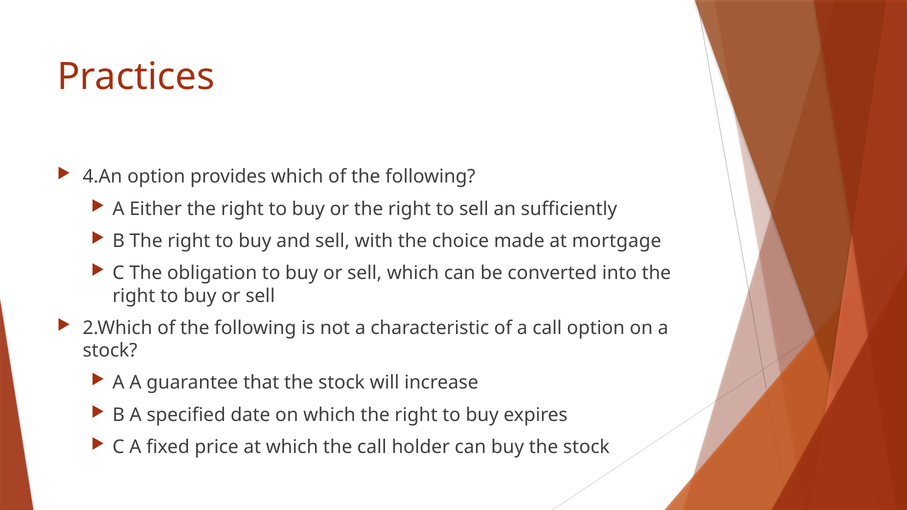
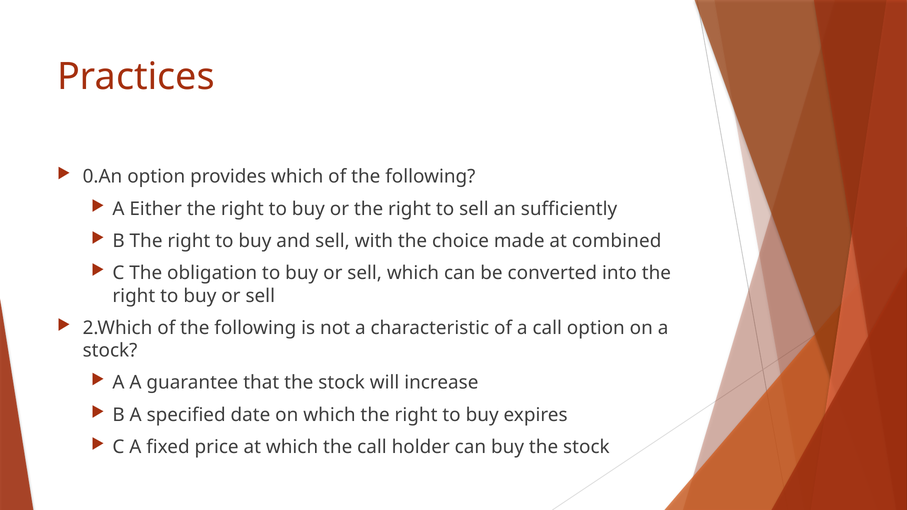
4.An: 4.An -> 0.An (102, 177)
mortgage: mortgage -> combined (617, 241)
